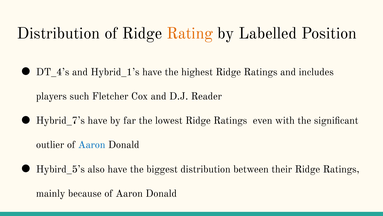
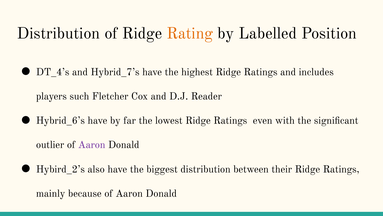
Hybrid_1’s: Hybrid_1’s -> Hybrid_7’s (115, 72)
Hybrid_7’s: Hybrid_7’s -> Hybrid_6’s (60, 120)
Aaron colour: blue -> purple (92, 145)
Hybird_5’s: Hybird_5’s -> Hybird_2’s (60, 169)
